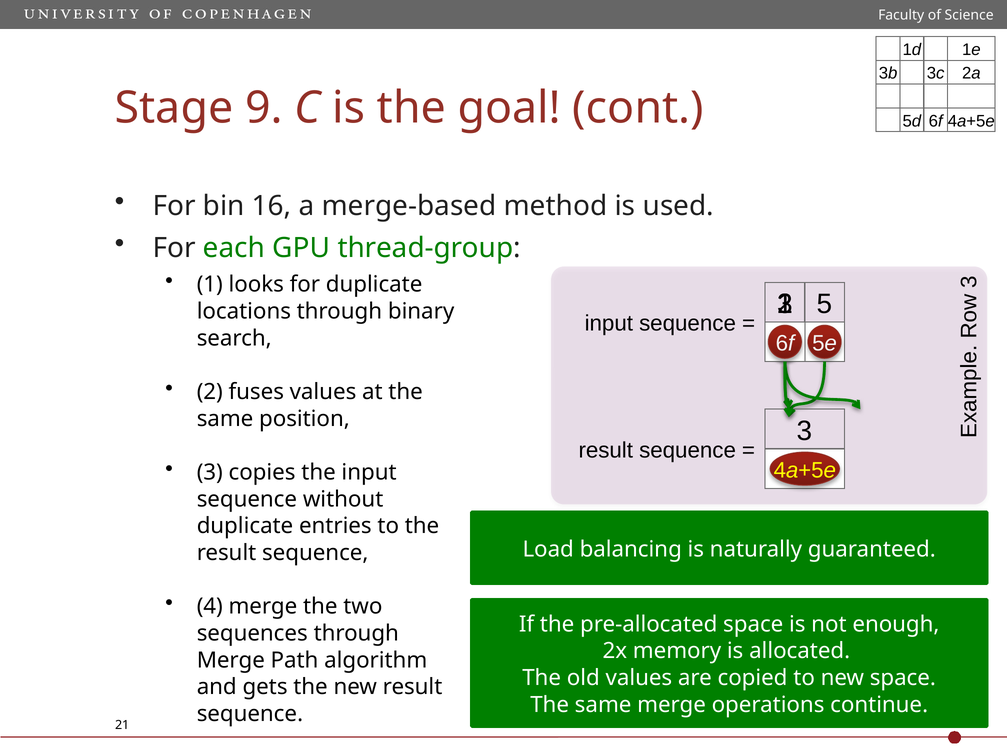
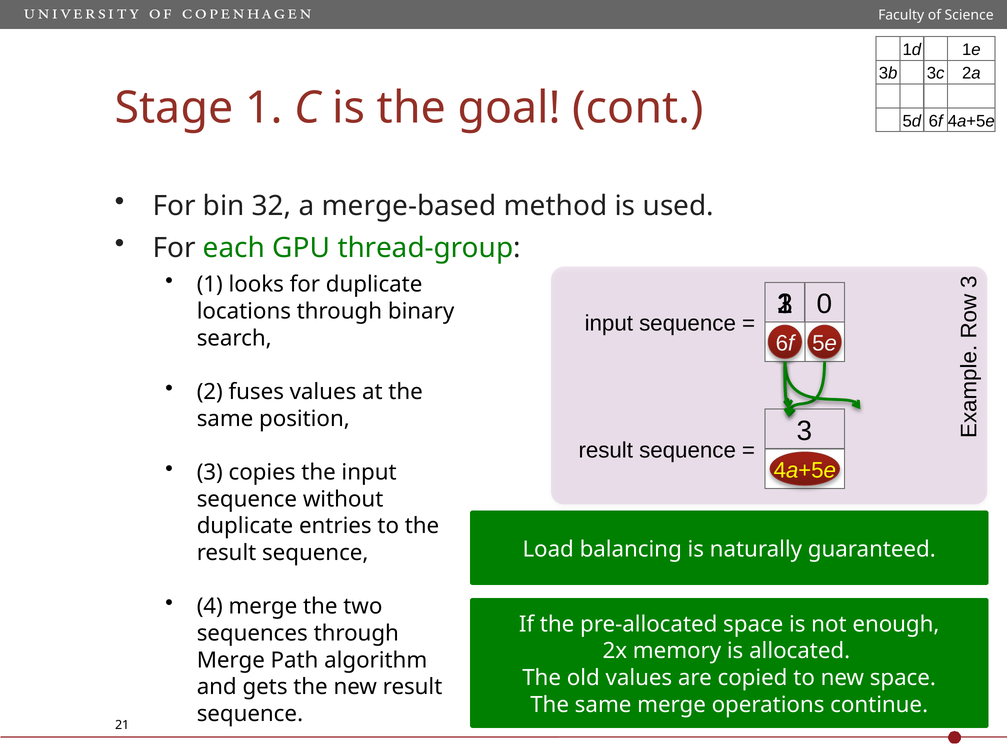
Stage 9: 9 -> 1 (264, 108)
16: 16 -> 32 (272, 206)
5: 5 -> 0 (825, 304)
